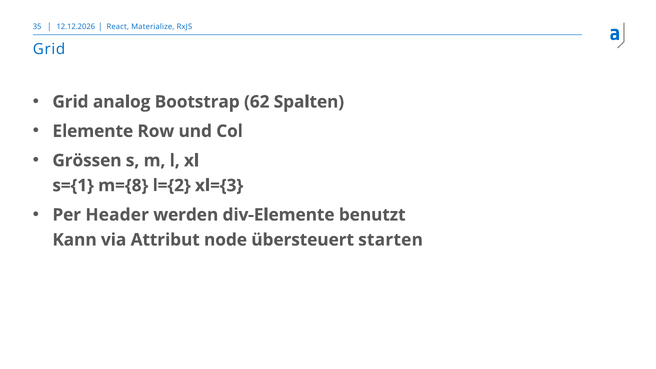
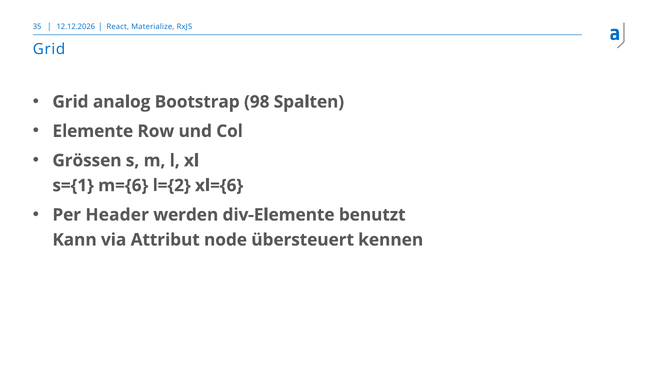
62: 62 -> 98 (257, 102)
m={8: m={8 -> m={6 (123, 185)
xl={3: xl={3 -> xl={6 (219, 185)
starten: starten -> kennen (391, 240)
